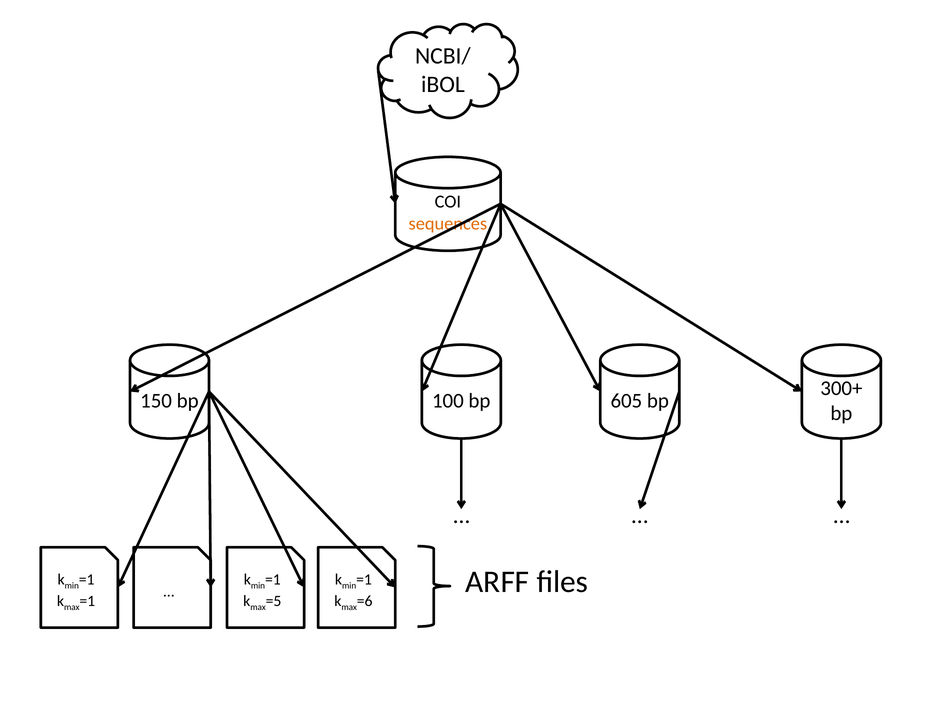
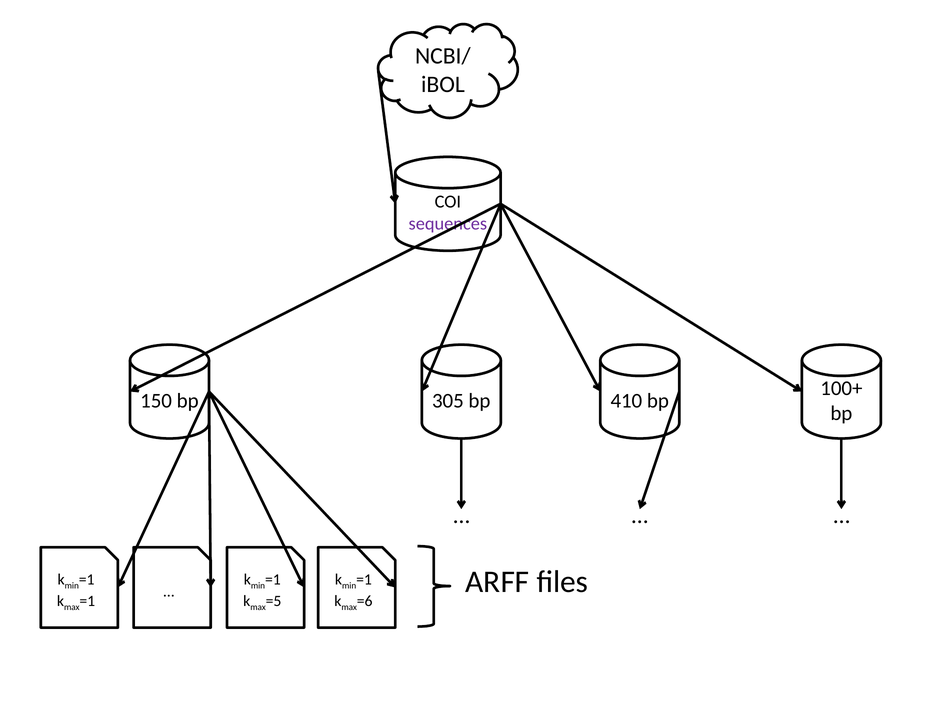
sequences colour: orange -> purple (448, 224)
300+: 300+ -> 100+ (841, 388)
100: 100 -> 305 (448, 401)
605: 605 -> 410 (626, 401)
